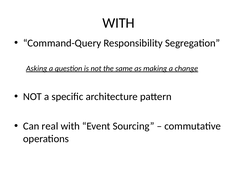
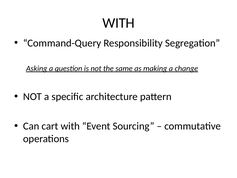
real: real -> cart (50, 126)
